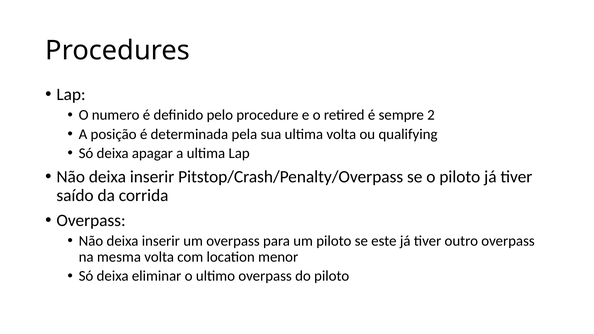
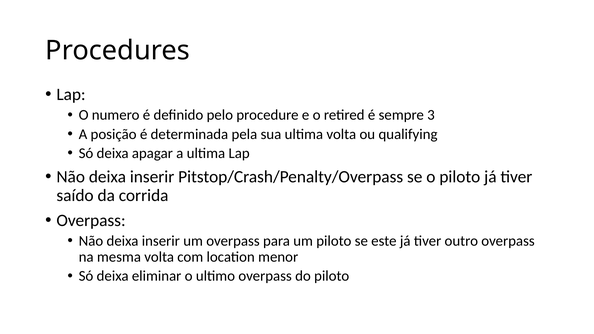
2: 2 -> 3 (431, 115)
